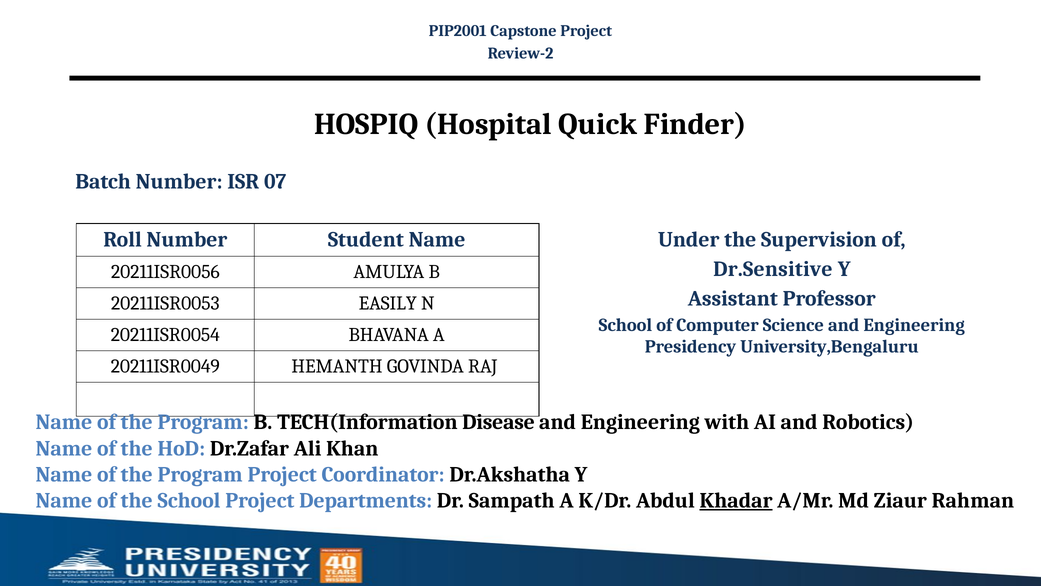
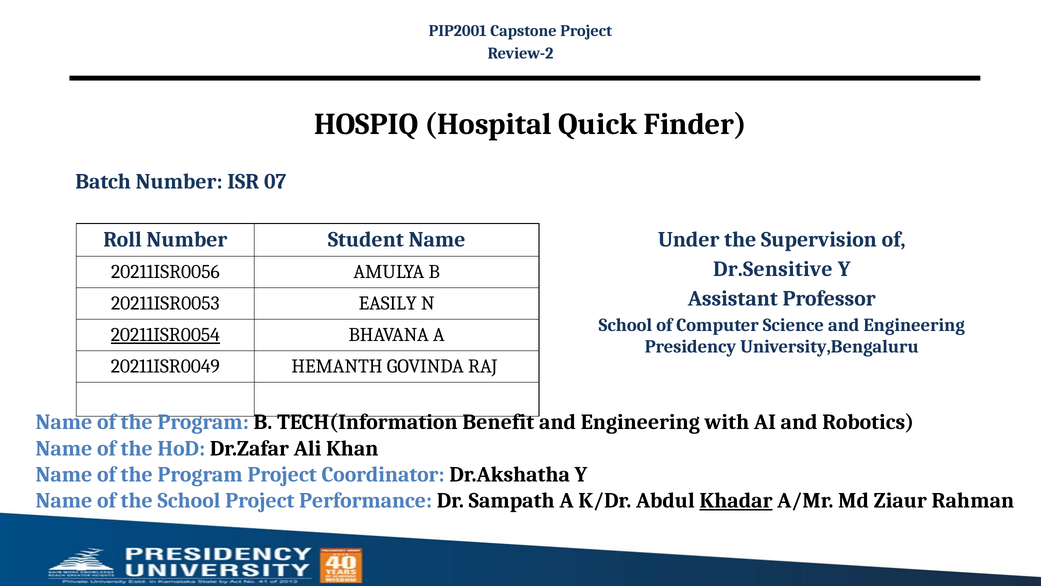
20211ISR0054 underline: none -> present (165, 335)
Disease: Disease -> Benefit (498, 422)
Departments: Departments -> Performance (366, 500)
